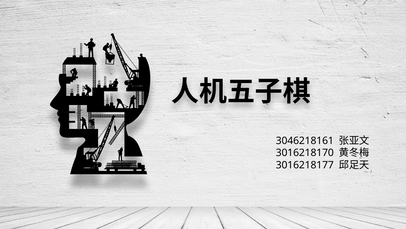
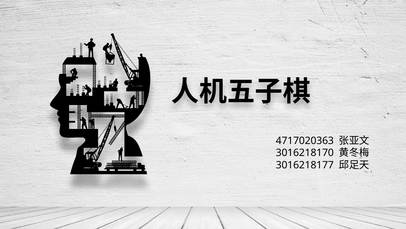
3046218161: 3046218161 -> 4717020363 (305, 140)
